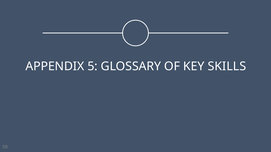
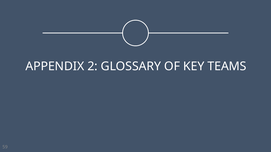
5: 5 -> 2 (93, 67)
SKILLS: SKILLS -> TEAMS (227, 67)
